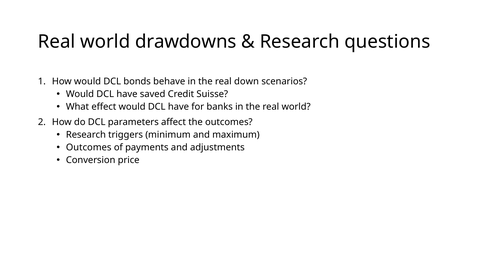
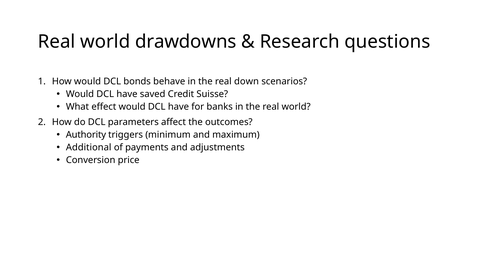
Research: Research -> Authority (86, 135)
Outcomes: Outcomes -> Additional (89, 147)
